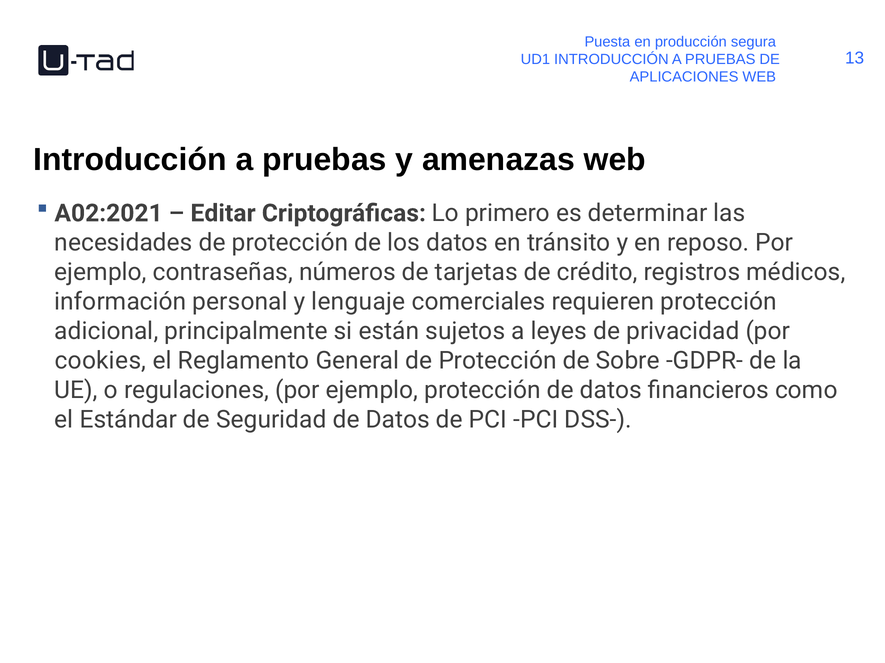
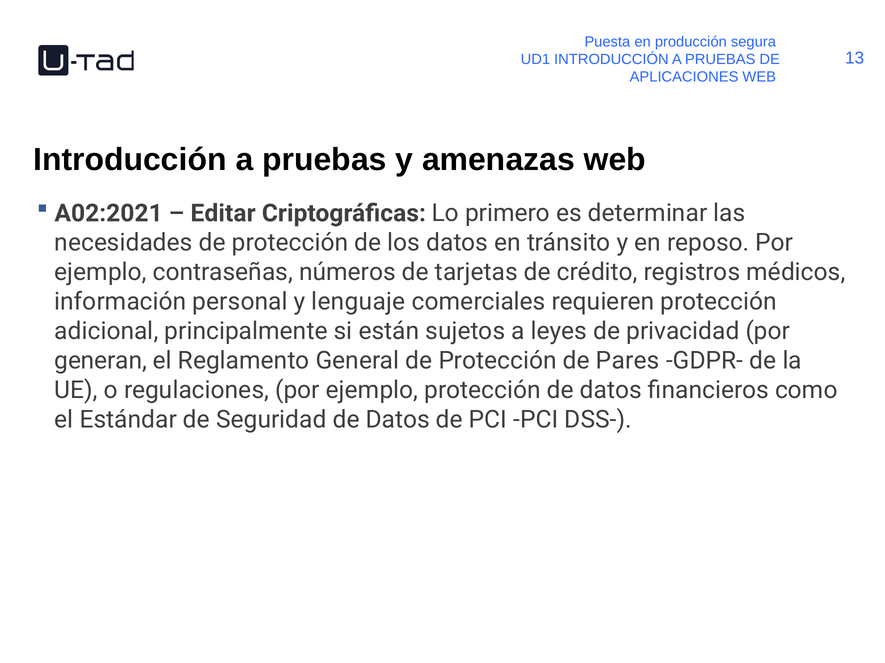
cookies: cookies -> generan (101, 361)
Sobre: Sobre -> Pares (628, 361)
